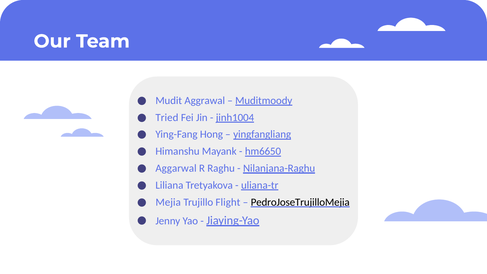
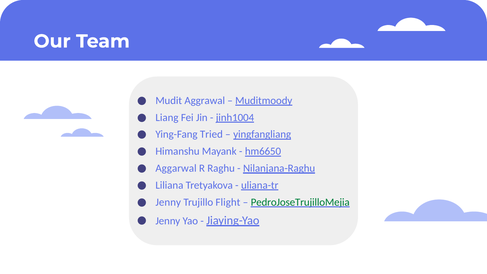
Tried: Tried -> Liang (167, 117)
Hong: Hong -> Tried (211, 134)
Mejia: Mejia -> Jenny (168, 202)
PedroJoseTrujilloMejia colour: black -> green (300, 202)
